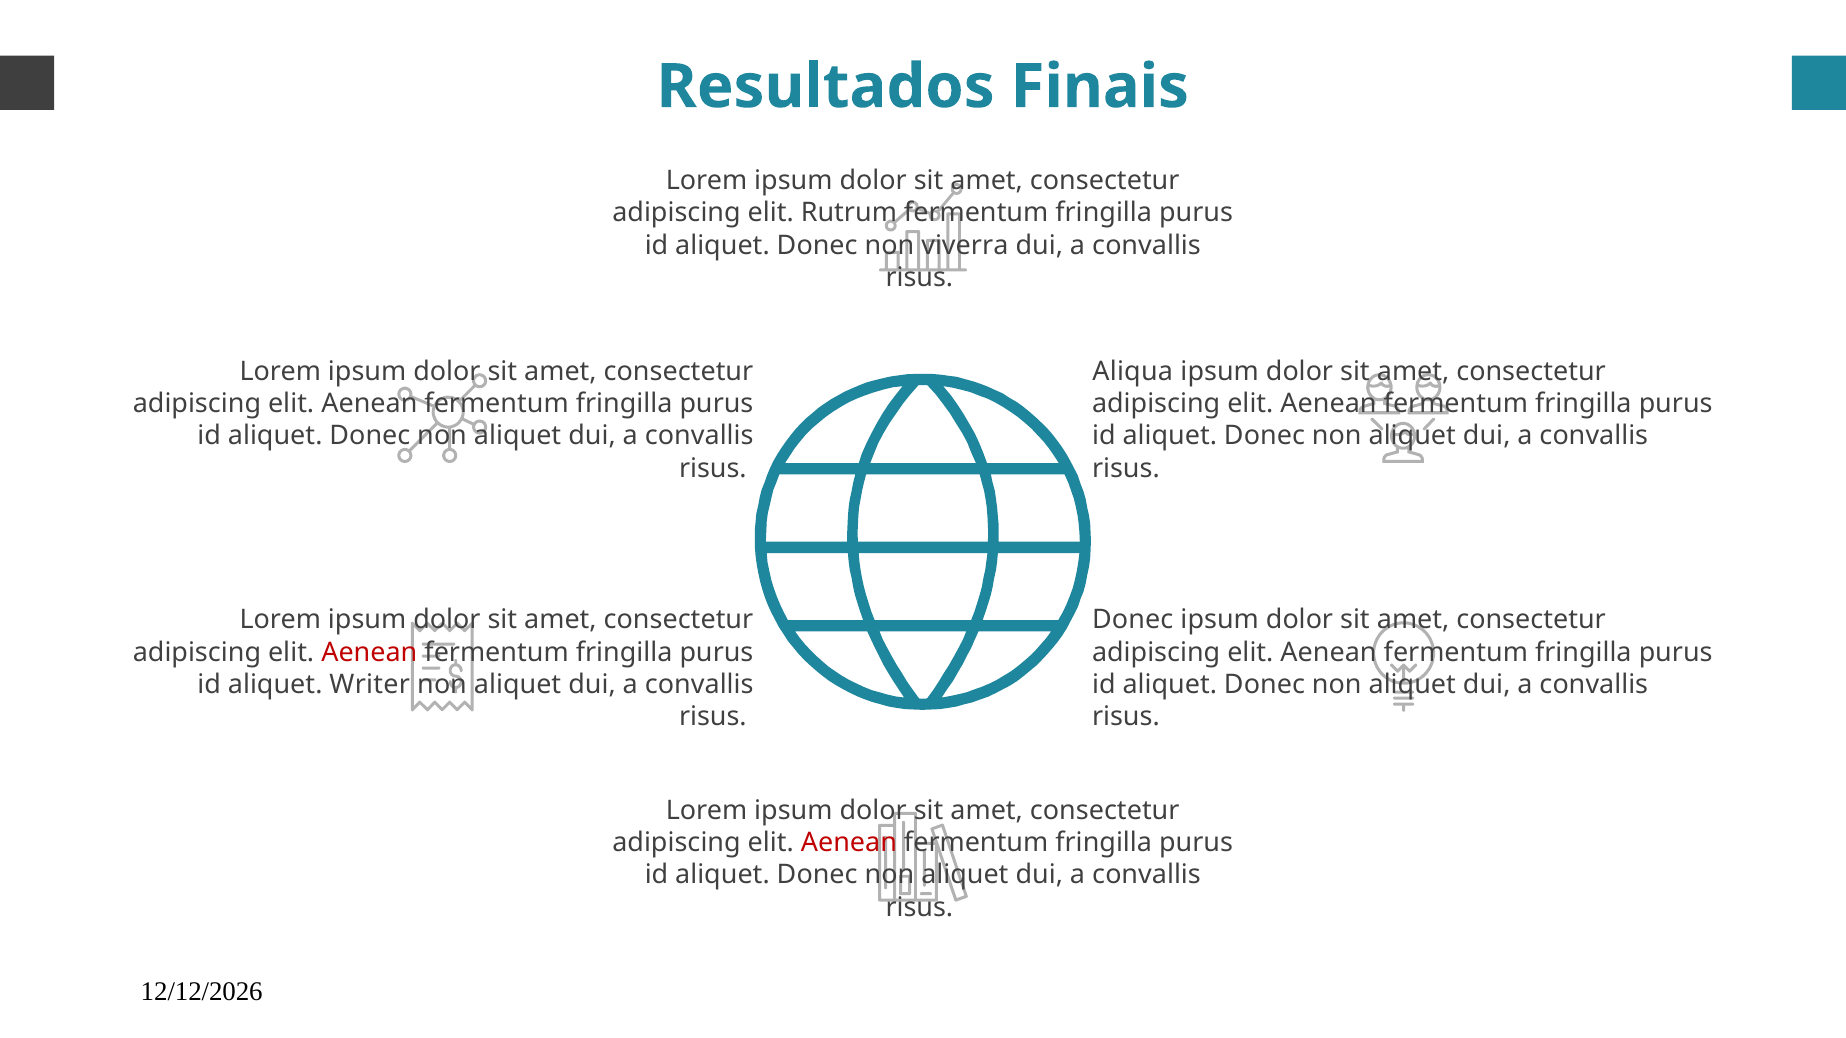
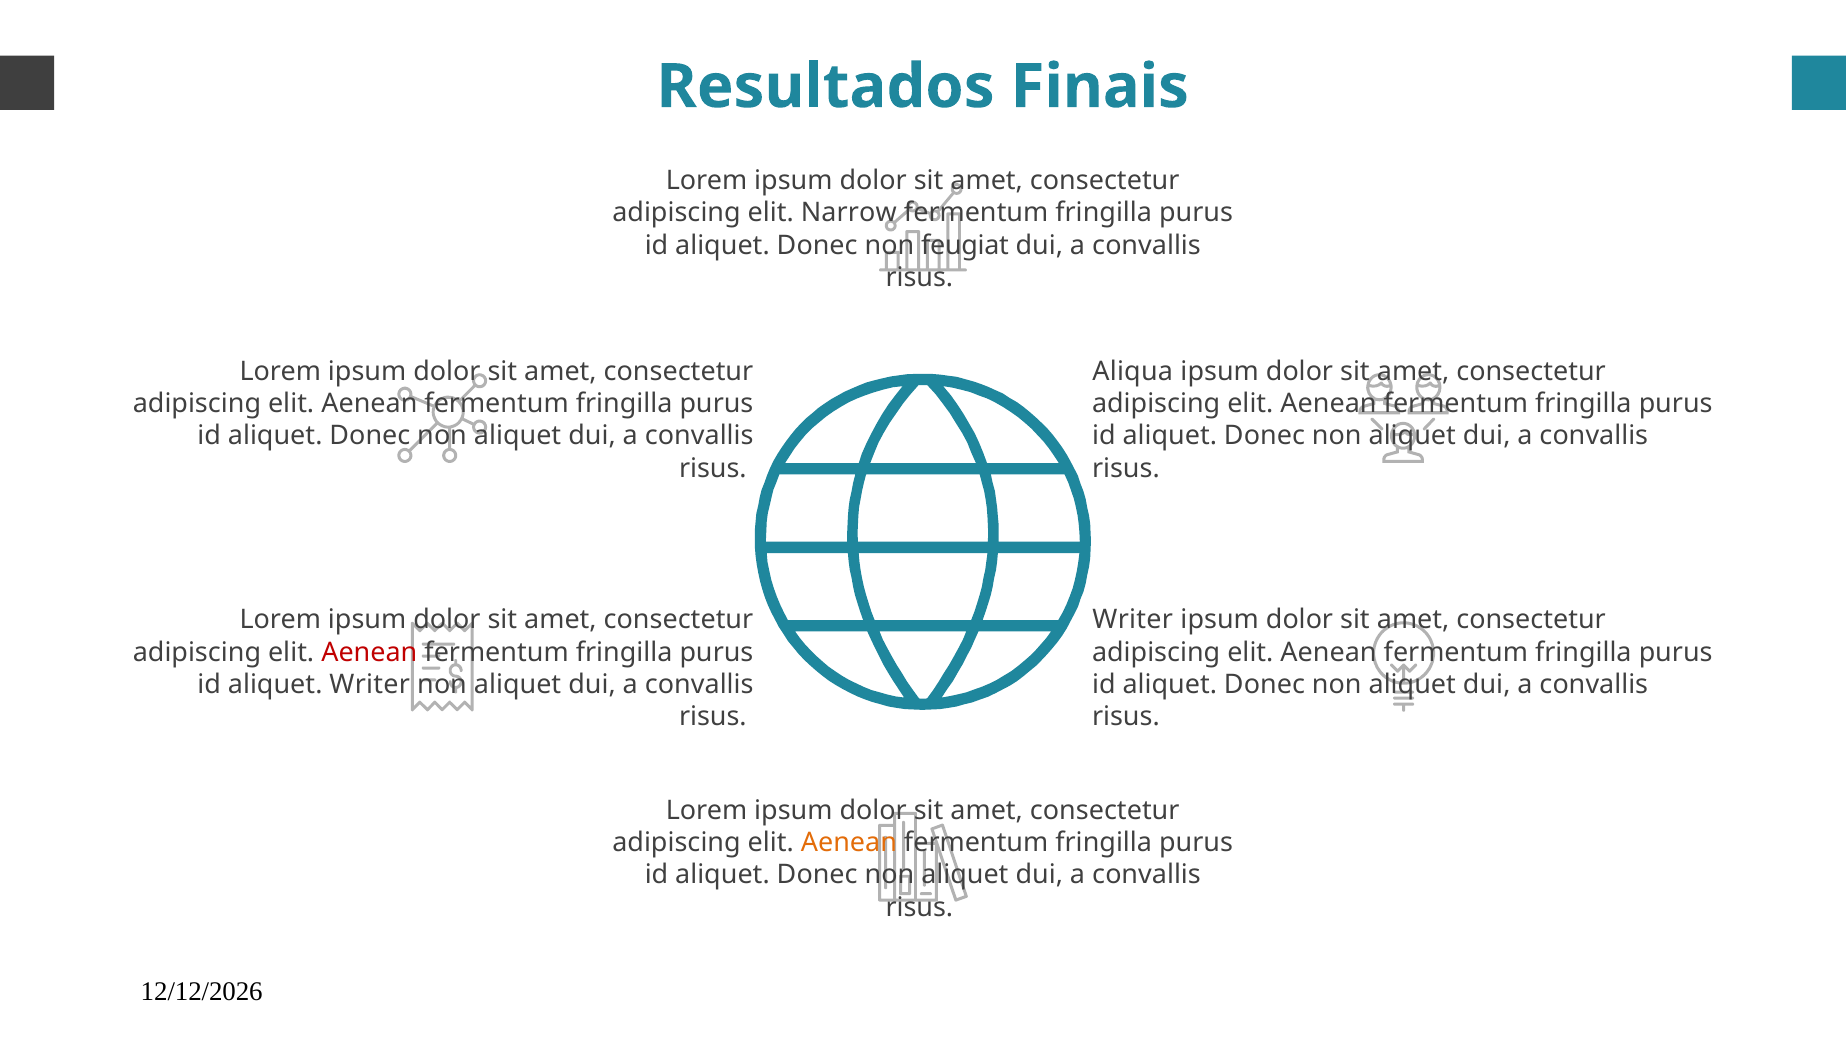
Rutrum: Rutrum -> Narrow (849, 213)
viverra: viverra -> feugiat (965, 245)
Donec: Donec -> Writer (1133, 620)
Aenean colour: red -> orange (849, 843)
